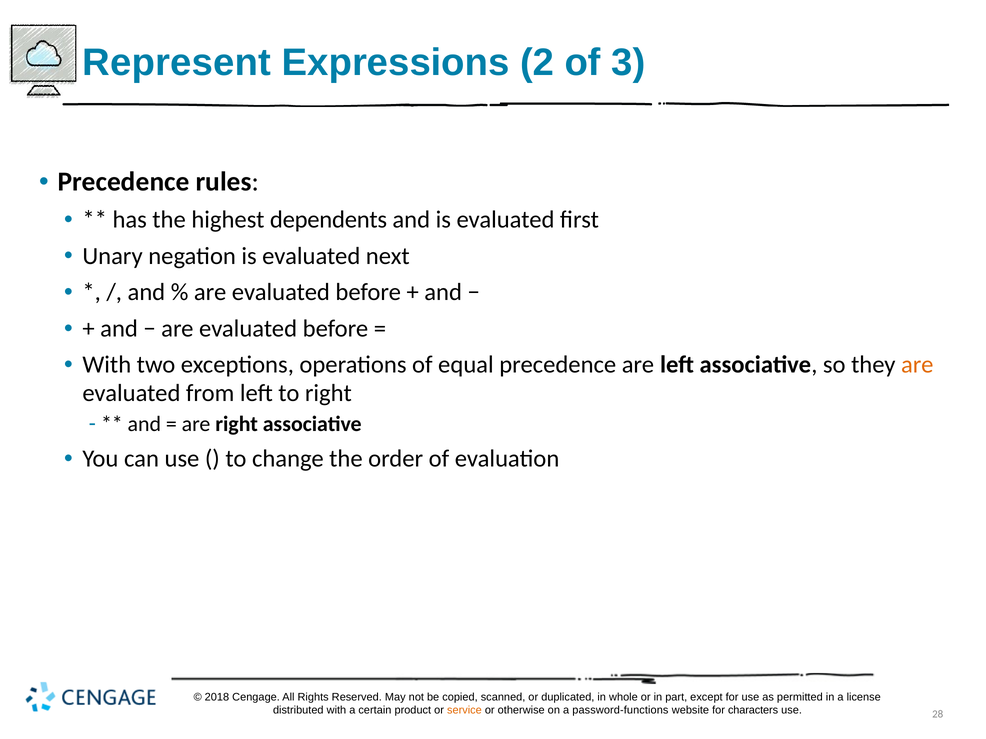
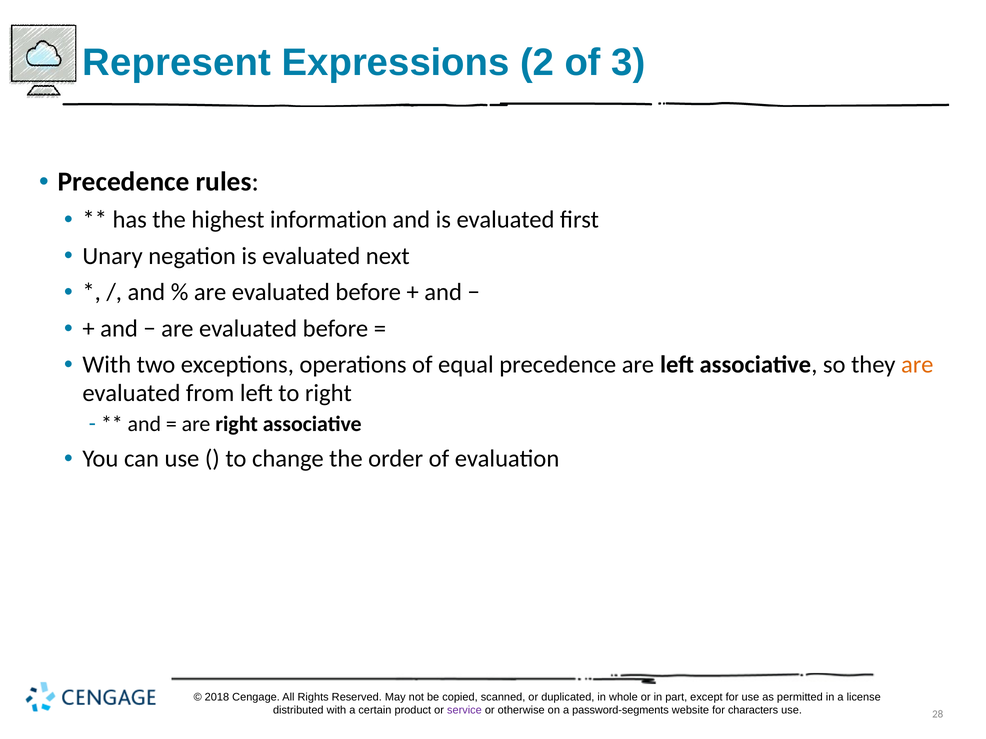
dependents: dependents -> information (329, 220)
service colour: orange -> purple (464, 711)
password-functions: password-functions -> password-segments (620, 711)
